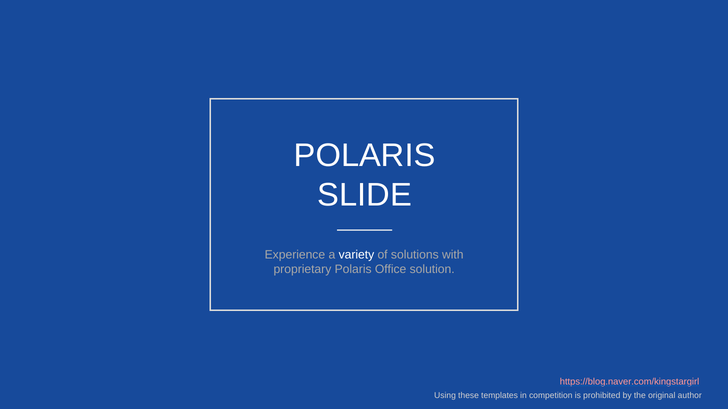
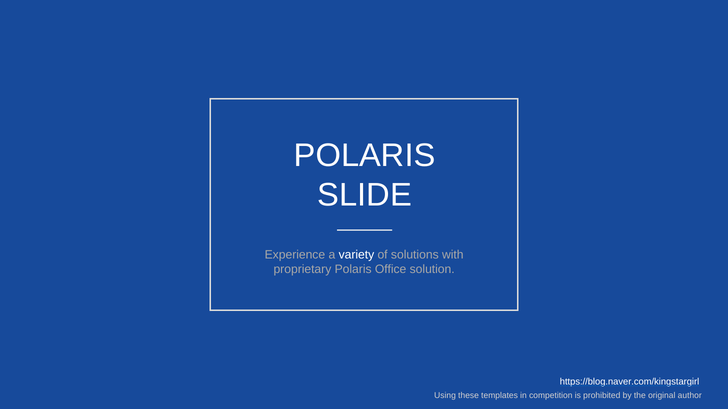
https://blog.naver.com/kingstargirl colour: pink -> white (630, 382)
